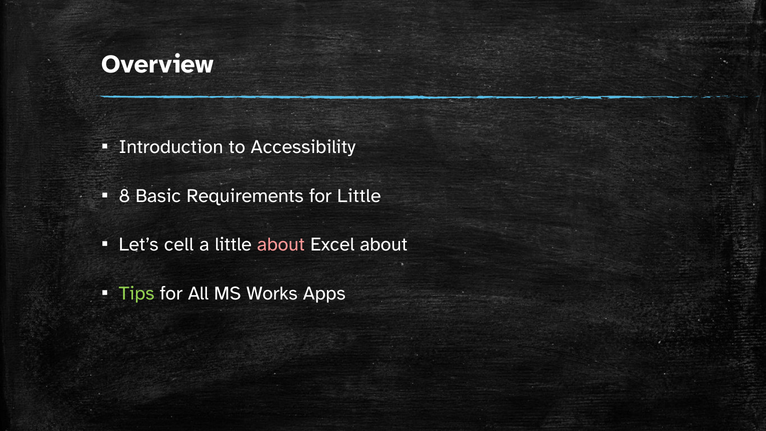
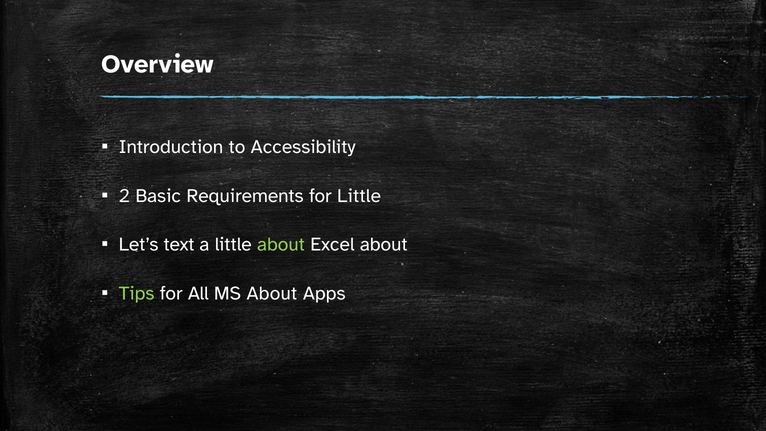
8: 8 -> 2 (124, 196)
cell: cell -> text (179, 245)
about colour: pink -> light green (281, 245)
MS Works: Works -> About (272, 293)
